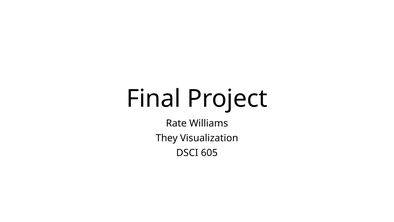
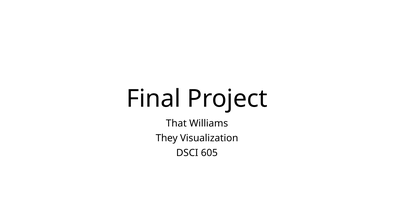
Rate: Rate -> That (176, 123)
